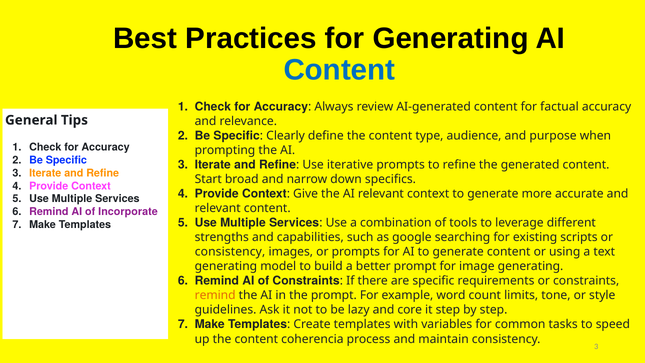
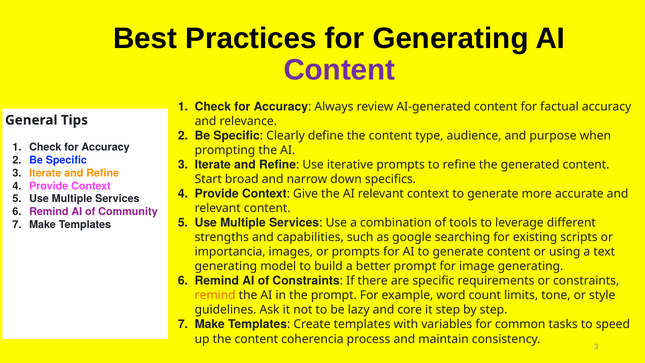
Content colour: blue -> purple (339, 70)
Incorporate: Incorporate -> Community (128, 212)
consistency: consistency -> importancia (230, 252)
